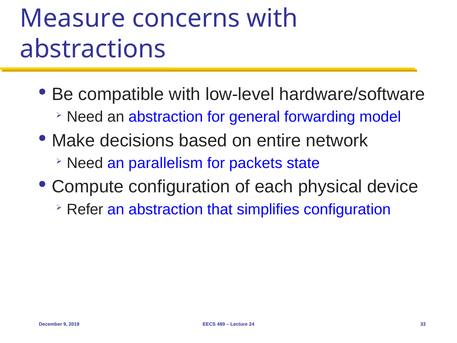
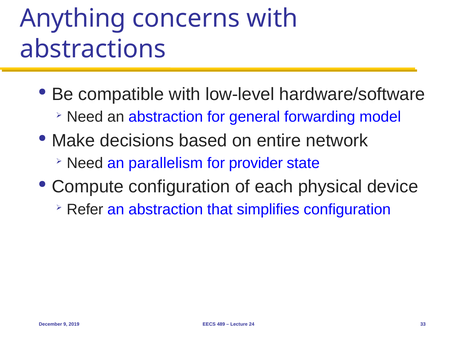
Measure: Measure -> Anything (73, 19)
packets: packets -> provider (256, 163)
